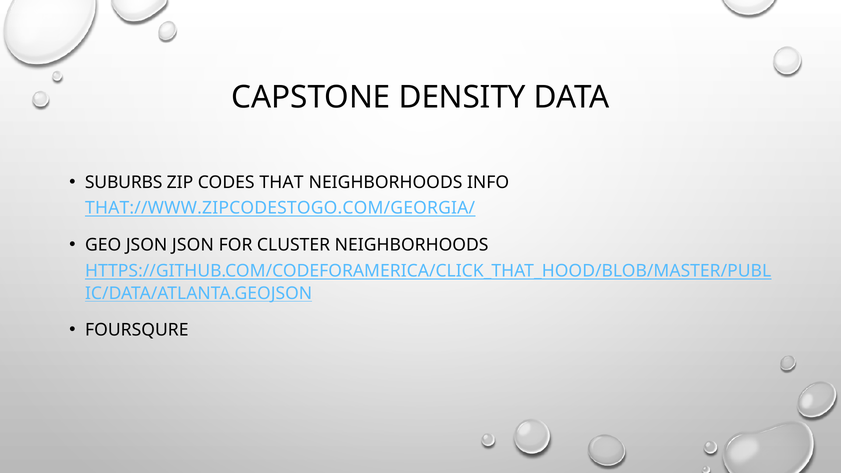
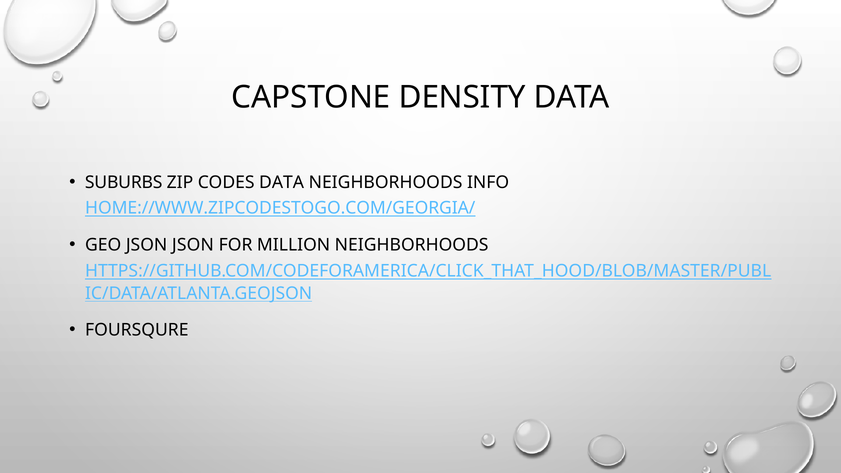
CODES THAT: THAT -> DATA (282, 182)
THAT://WWW.ZIPCODESTOGO.COM/GEORGIA/: THAT://WWW.ZIPCODESTOGO.COM/GEORGIA/ -> HOME://WWW.ZIPCODESTOGO.COM/GEORGIA/ (280, 208)
CLUSTER: CLUSTER -> MILLION (294, 245)
